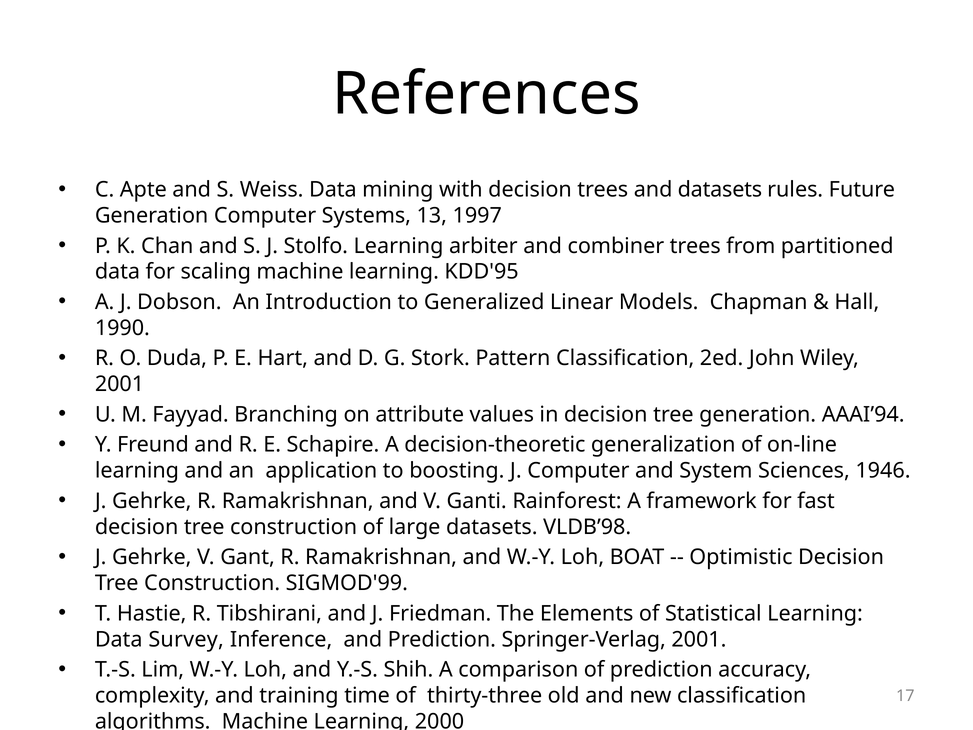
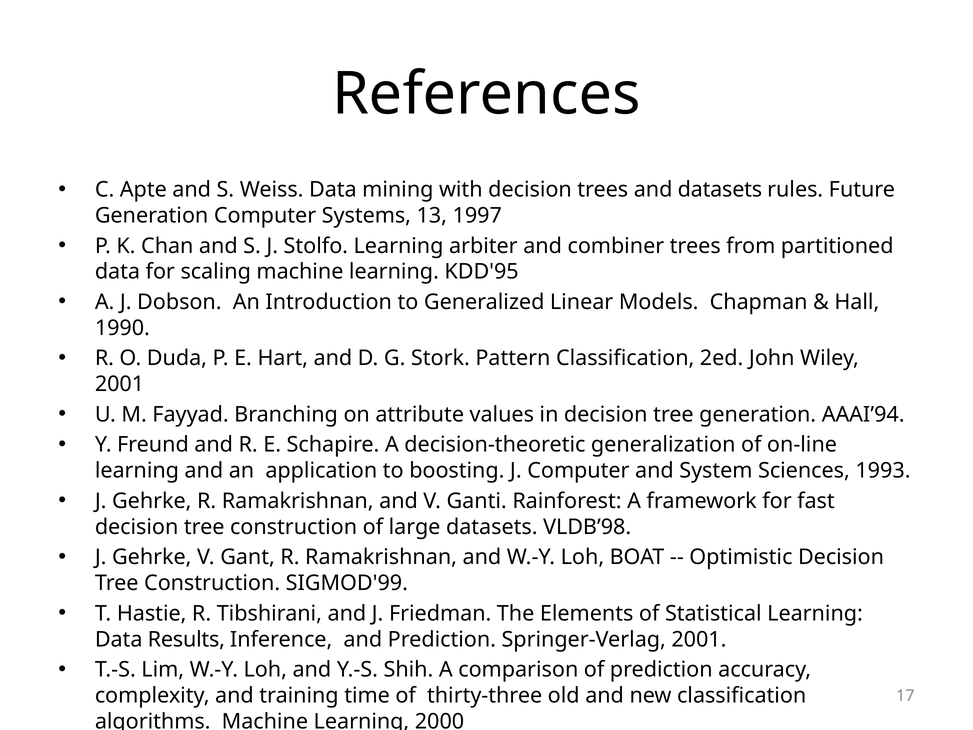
1946: 1946 -> 1993 (883, 471)
Survey: Survey -> Results (186, 639)
